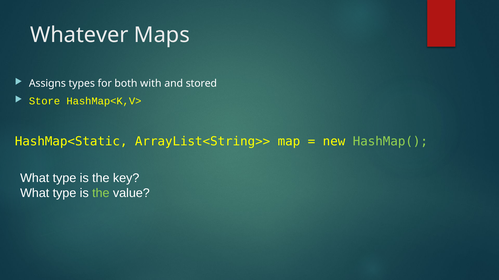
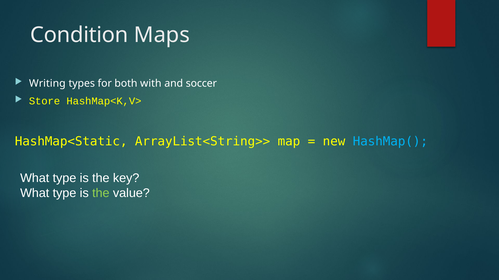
Whatever: Whatever -> Condition (79, 35)
Assigns: Assigns -> Writing (47, 84)
stored: stored -> soccer (201, 84)
HashMap( colour: light green -> light blue (390, 142)
